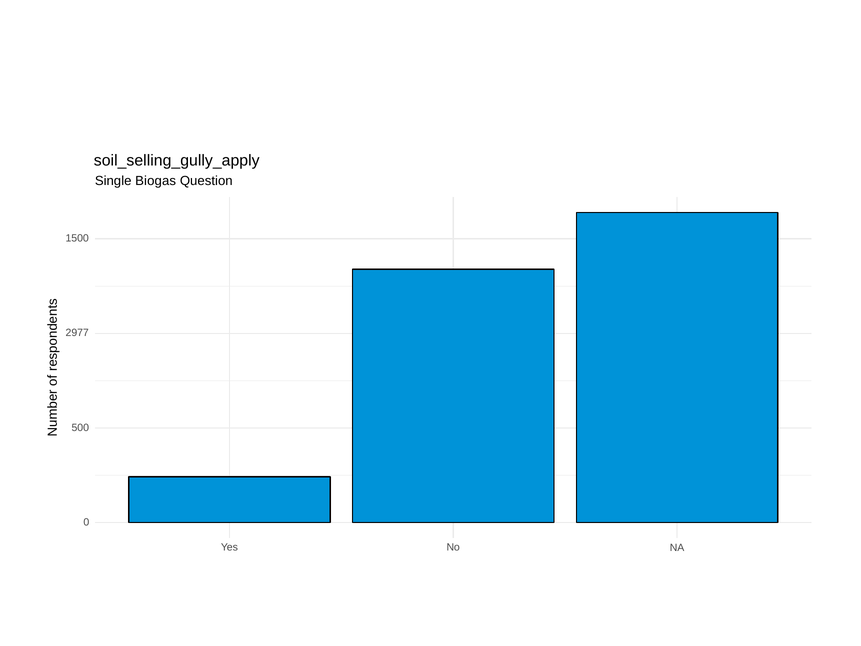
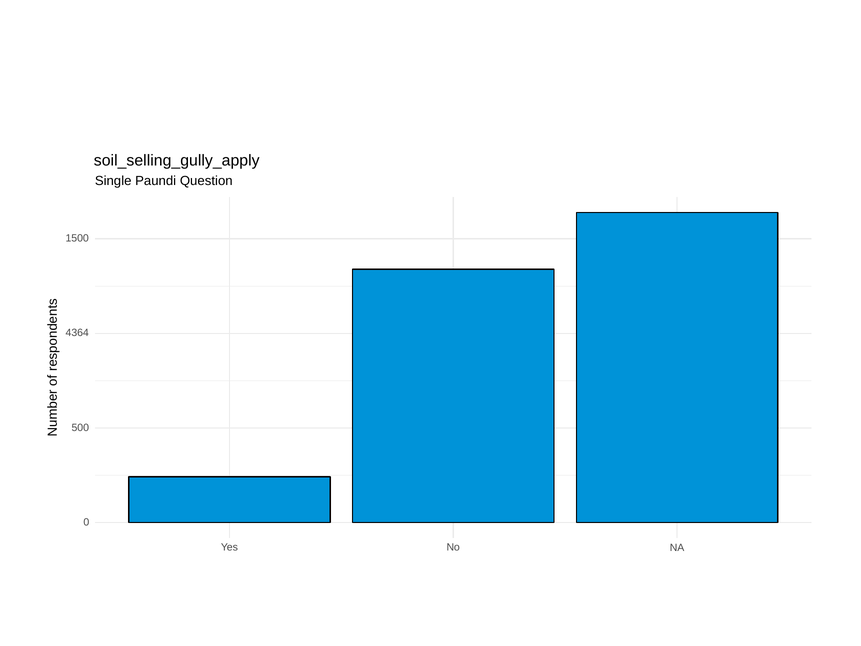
Biogas: Biogas -> Paundi (156, 181)
2977: 2977 -> 4364 (77, 333)
